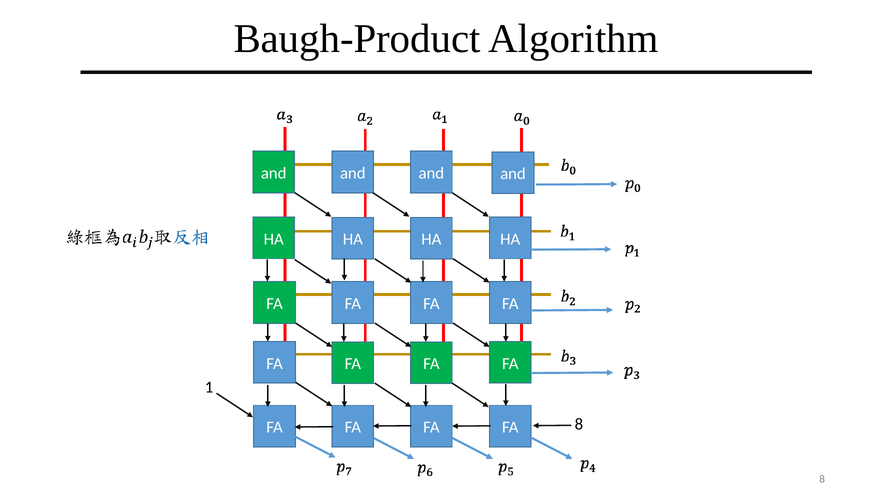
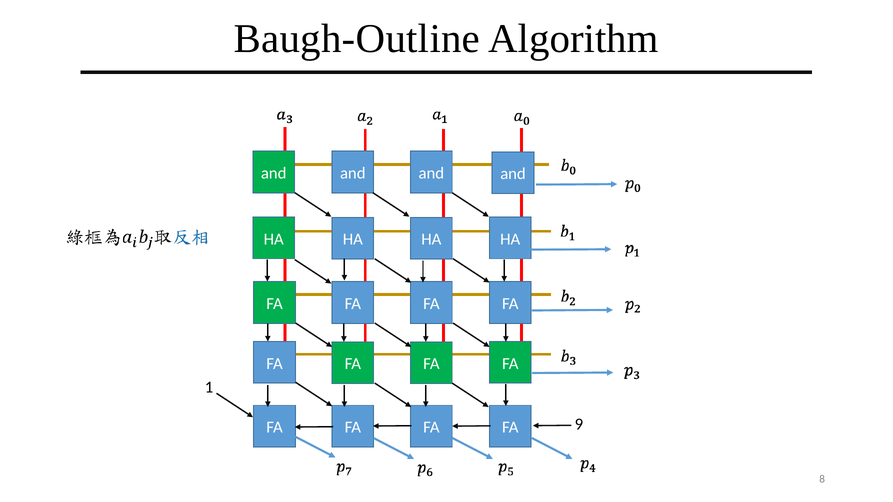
Baugh-Product: Baugh-Product -> Baugh-Outline (357, 39)
FA 8: 8 -> 9 (579, 424)
